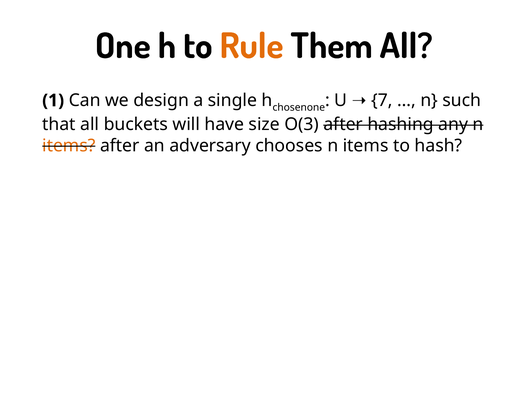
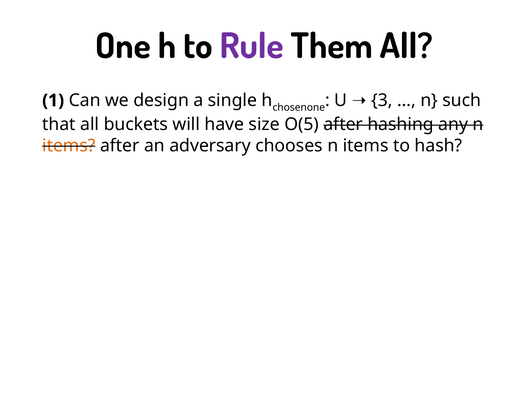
Rule colour: orange -> purple (252, 46)
7: 7 -> 3 (382, 100)
O(3: O(3 -> O(5 (302, 125)
